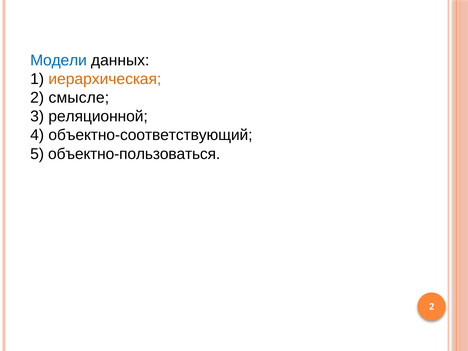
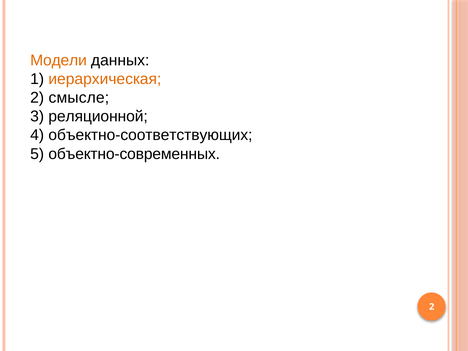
Модели colour: blue -> orange (58, 60)
объектно-соответствующий: объектно-соответствующий -> объектно-соответствующих (150, 135)
объектно-пользоваться: объектно-пользоваться -> объектно-современных (134, 154)
